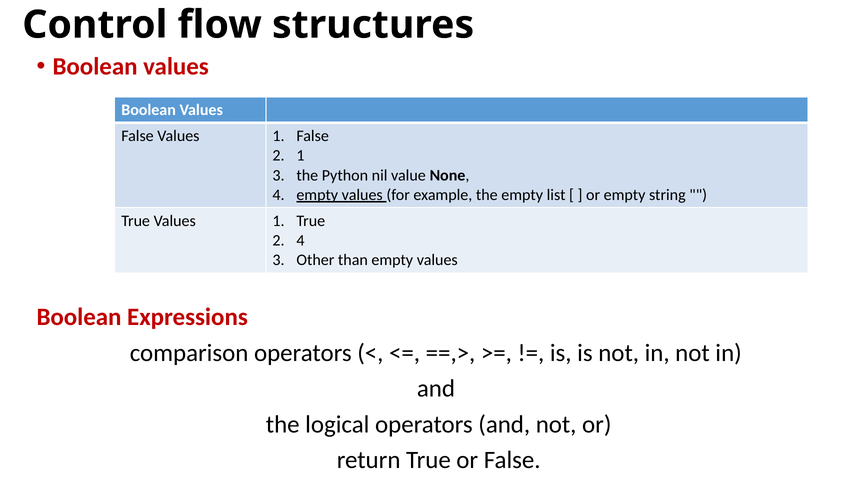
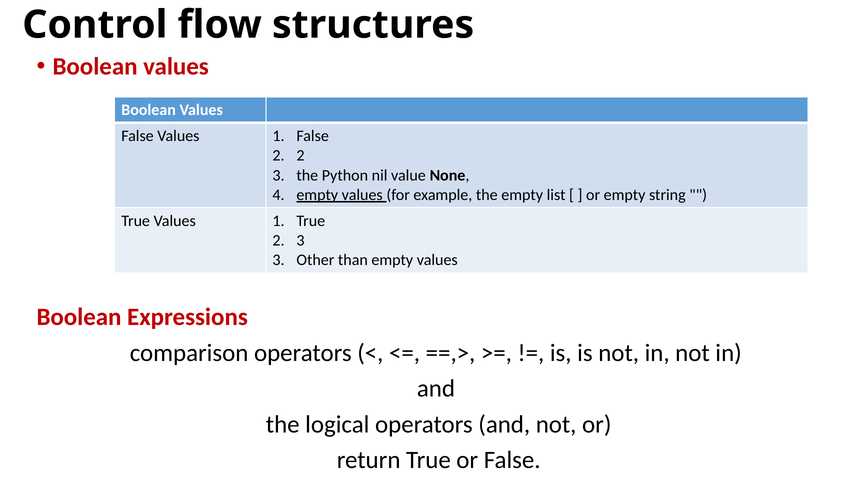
1: 1 -> 2 (301, 156)
4: 4 -> 3 (301, 240)
